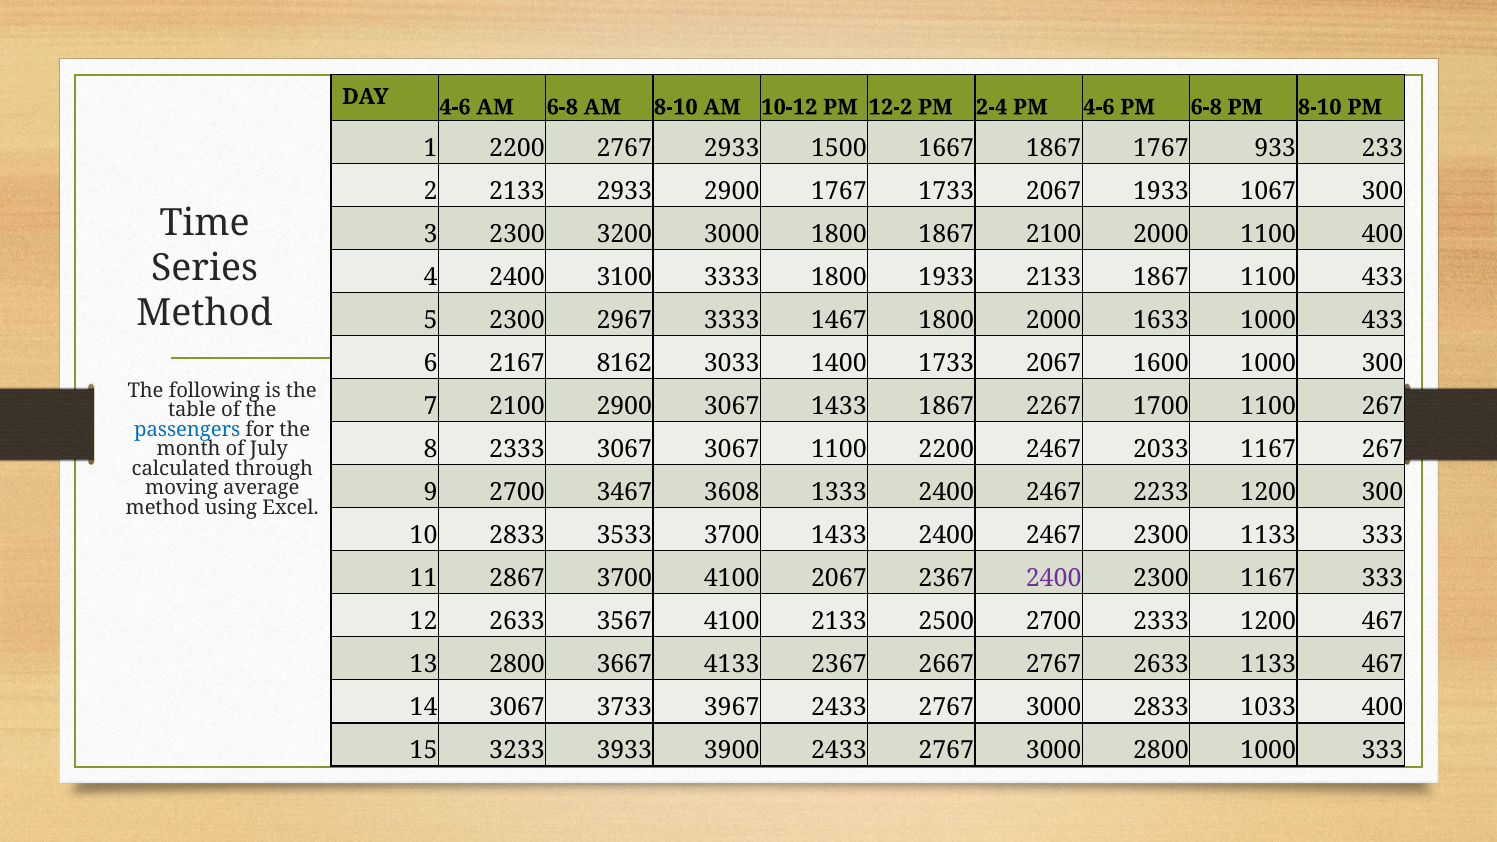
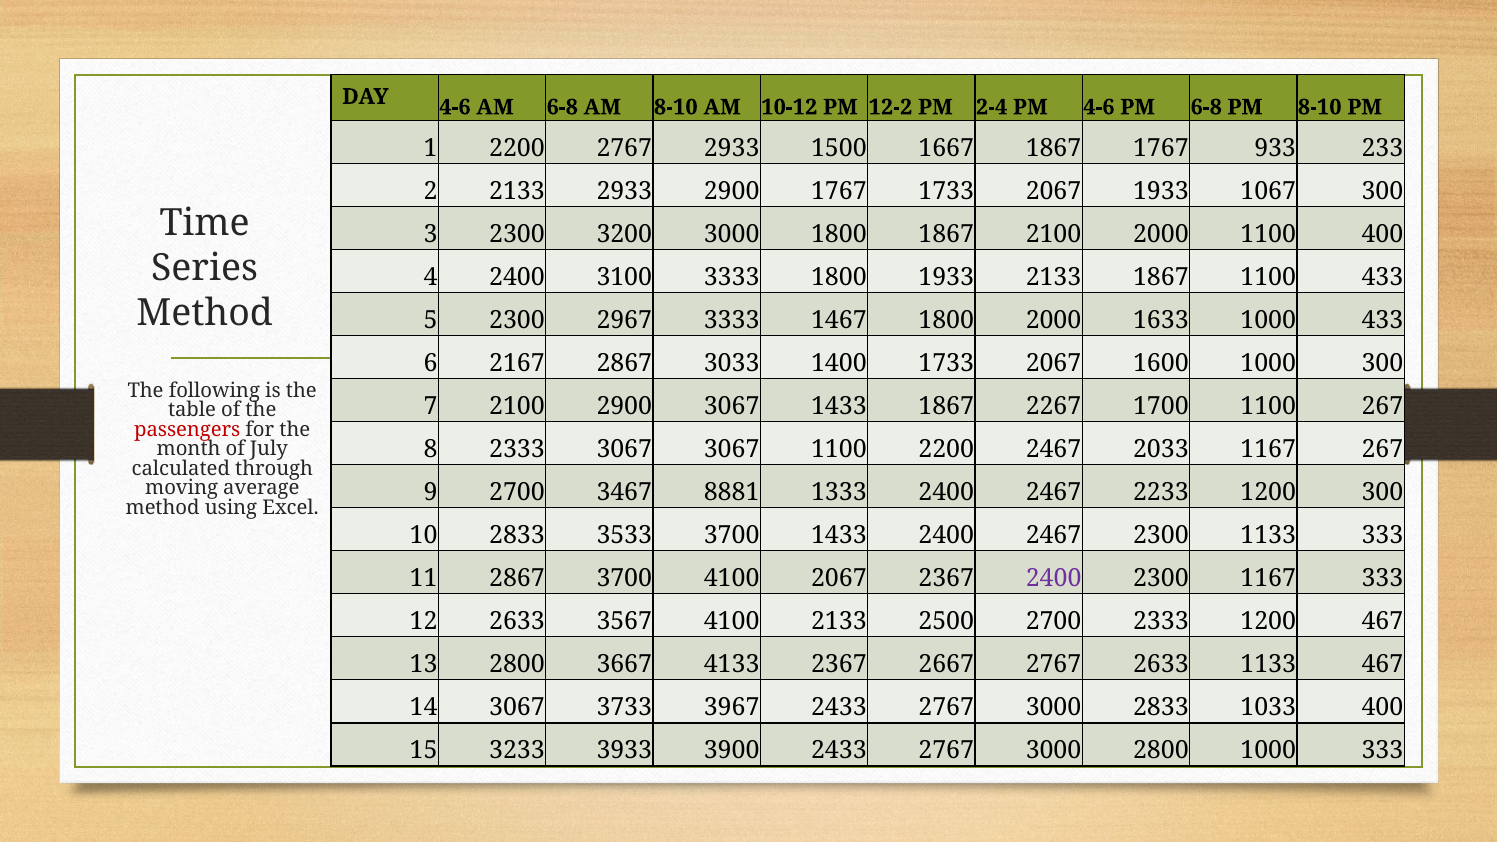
2167 8162: 8162 -> 2867 (624, 363)
passengers colour: blue -> red (187, 430)
3608: 3608 -> 8881 (732, 492)
